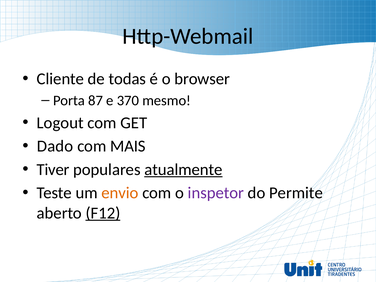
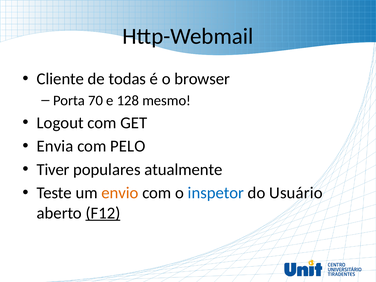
87: 87 -> 70 (96, 100)
370: 370 -> 128 (128, 100)
Dado: Dado -> Envia (55, 146)
MAIS: MAIS -> PELO (128, 146)
atualmente underline: present -> none (183, 170)
inspetor colour: purple -> blue (216, 193)
Permite: Permite -> Usuário (296, 193)
